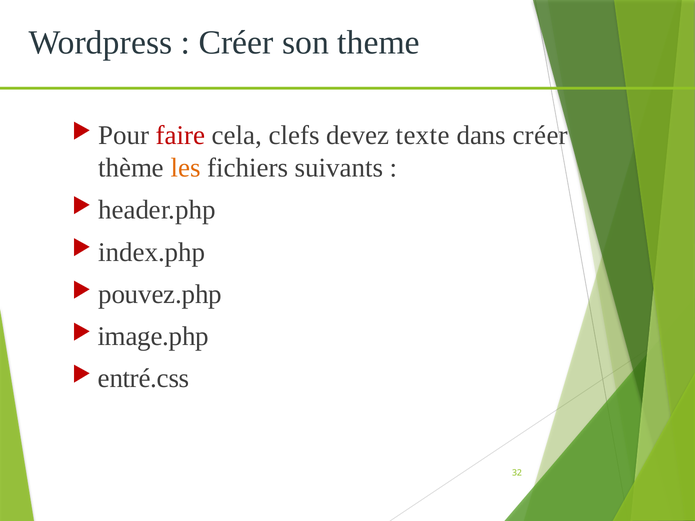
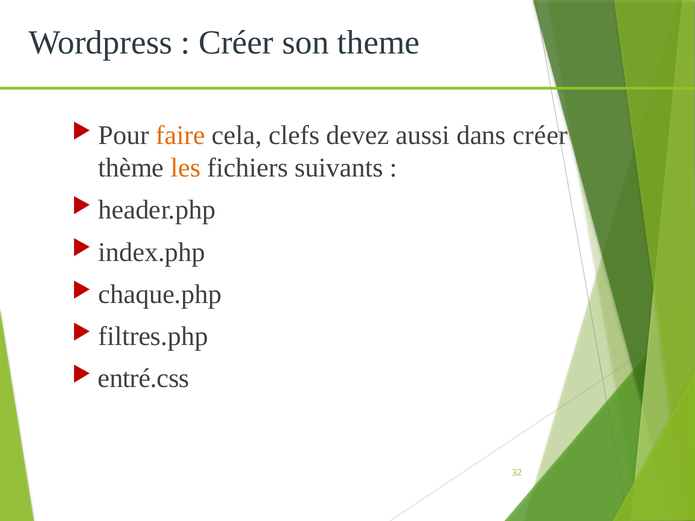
faire colour: red -> orange (180, 136)
texte: texte -> aussi (423, 136)
pouvez.php: pouvez.php -> chaque.php (160, 294)
image.php: image.php -> filtres.php (153, 336)
